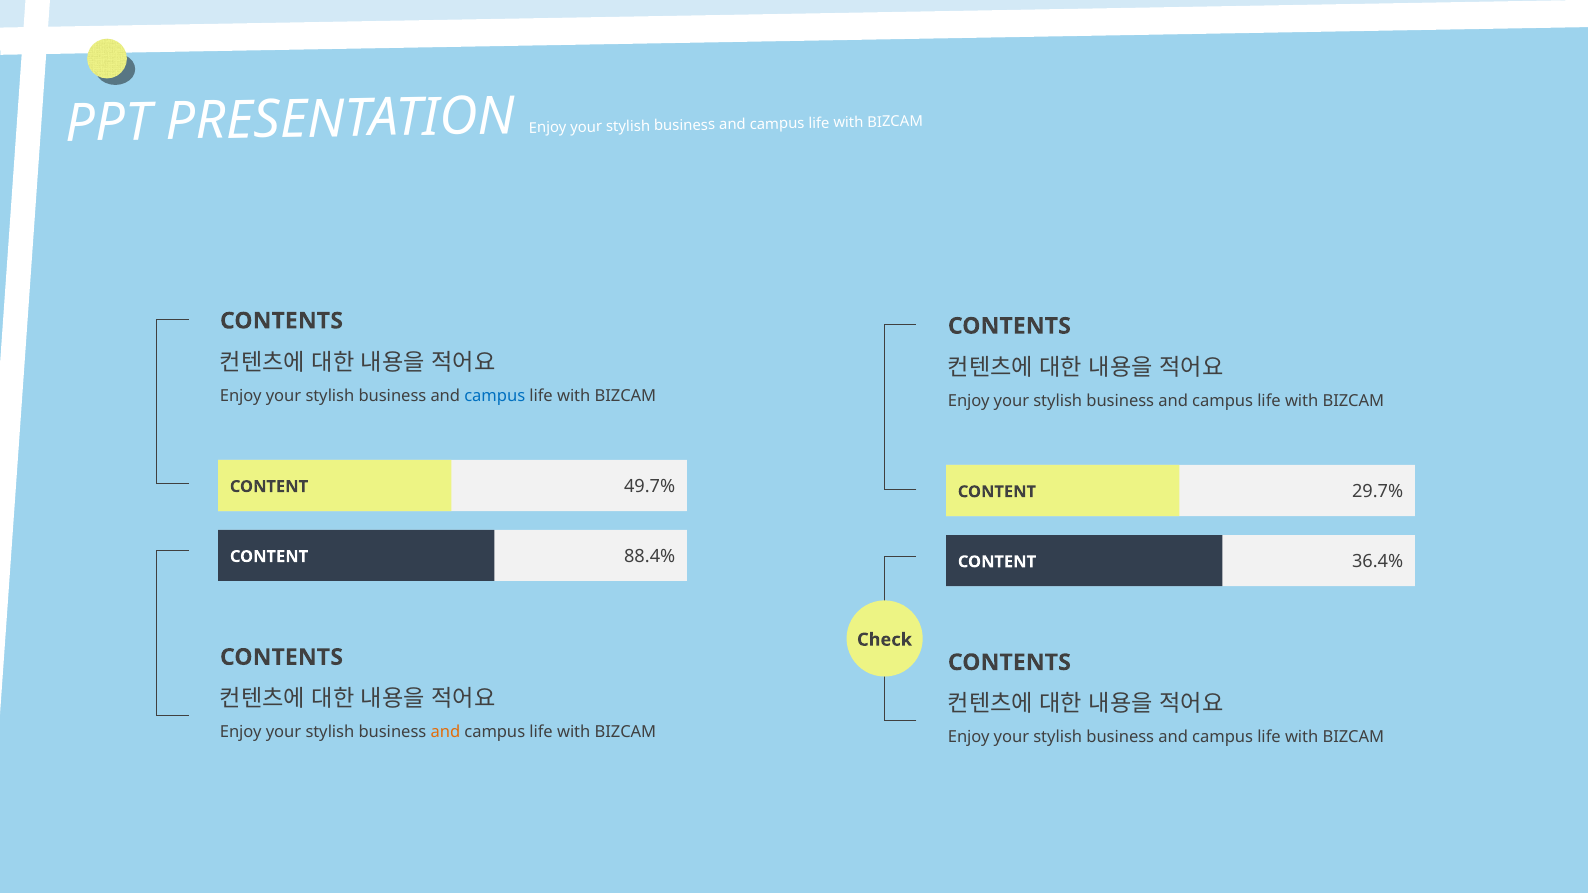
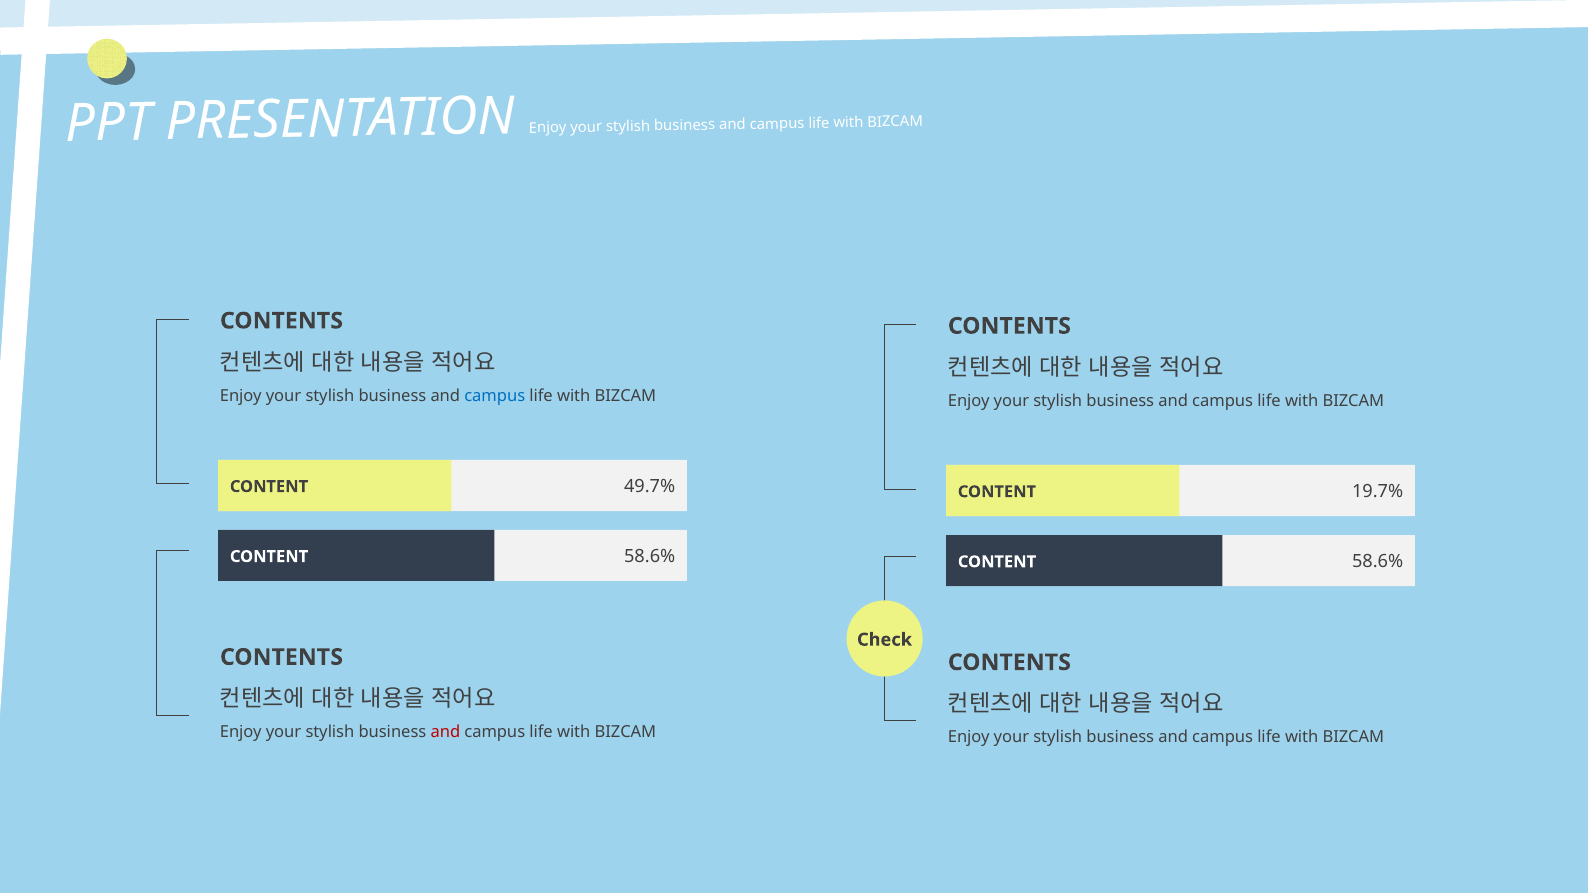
29.7%: 29.7% -> 19.7% (1378, 492)
88.4%: 88.4% -> 58.6% (650, 557)
36.4%: 36.4% -> 58.6% (1378, 562)
and colour: orange -> red (445, 732)
